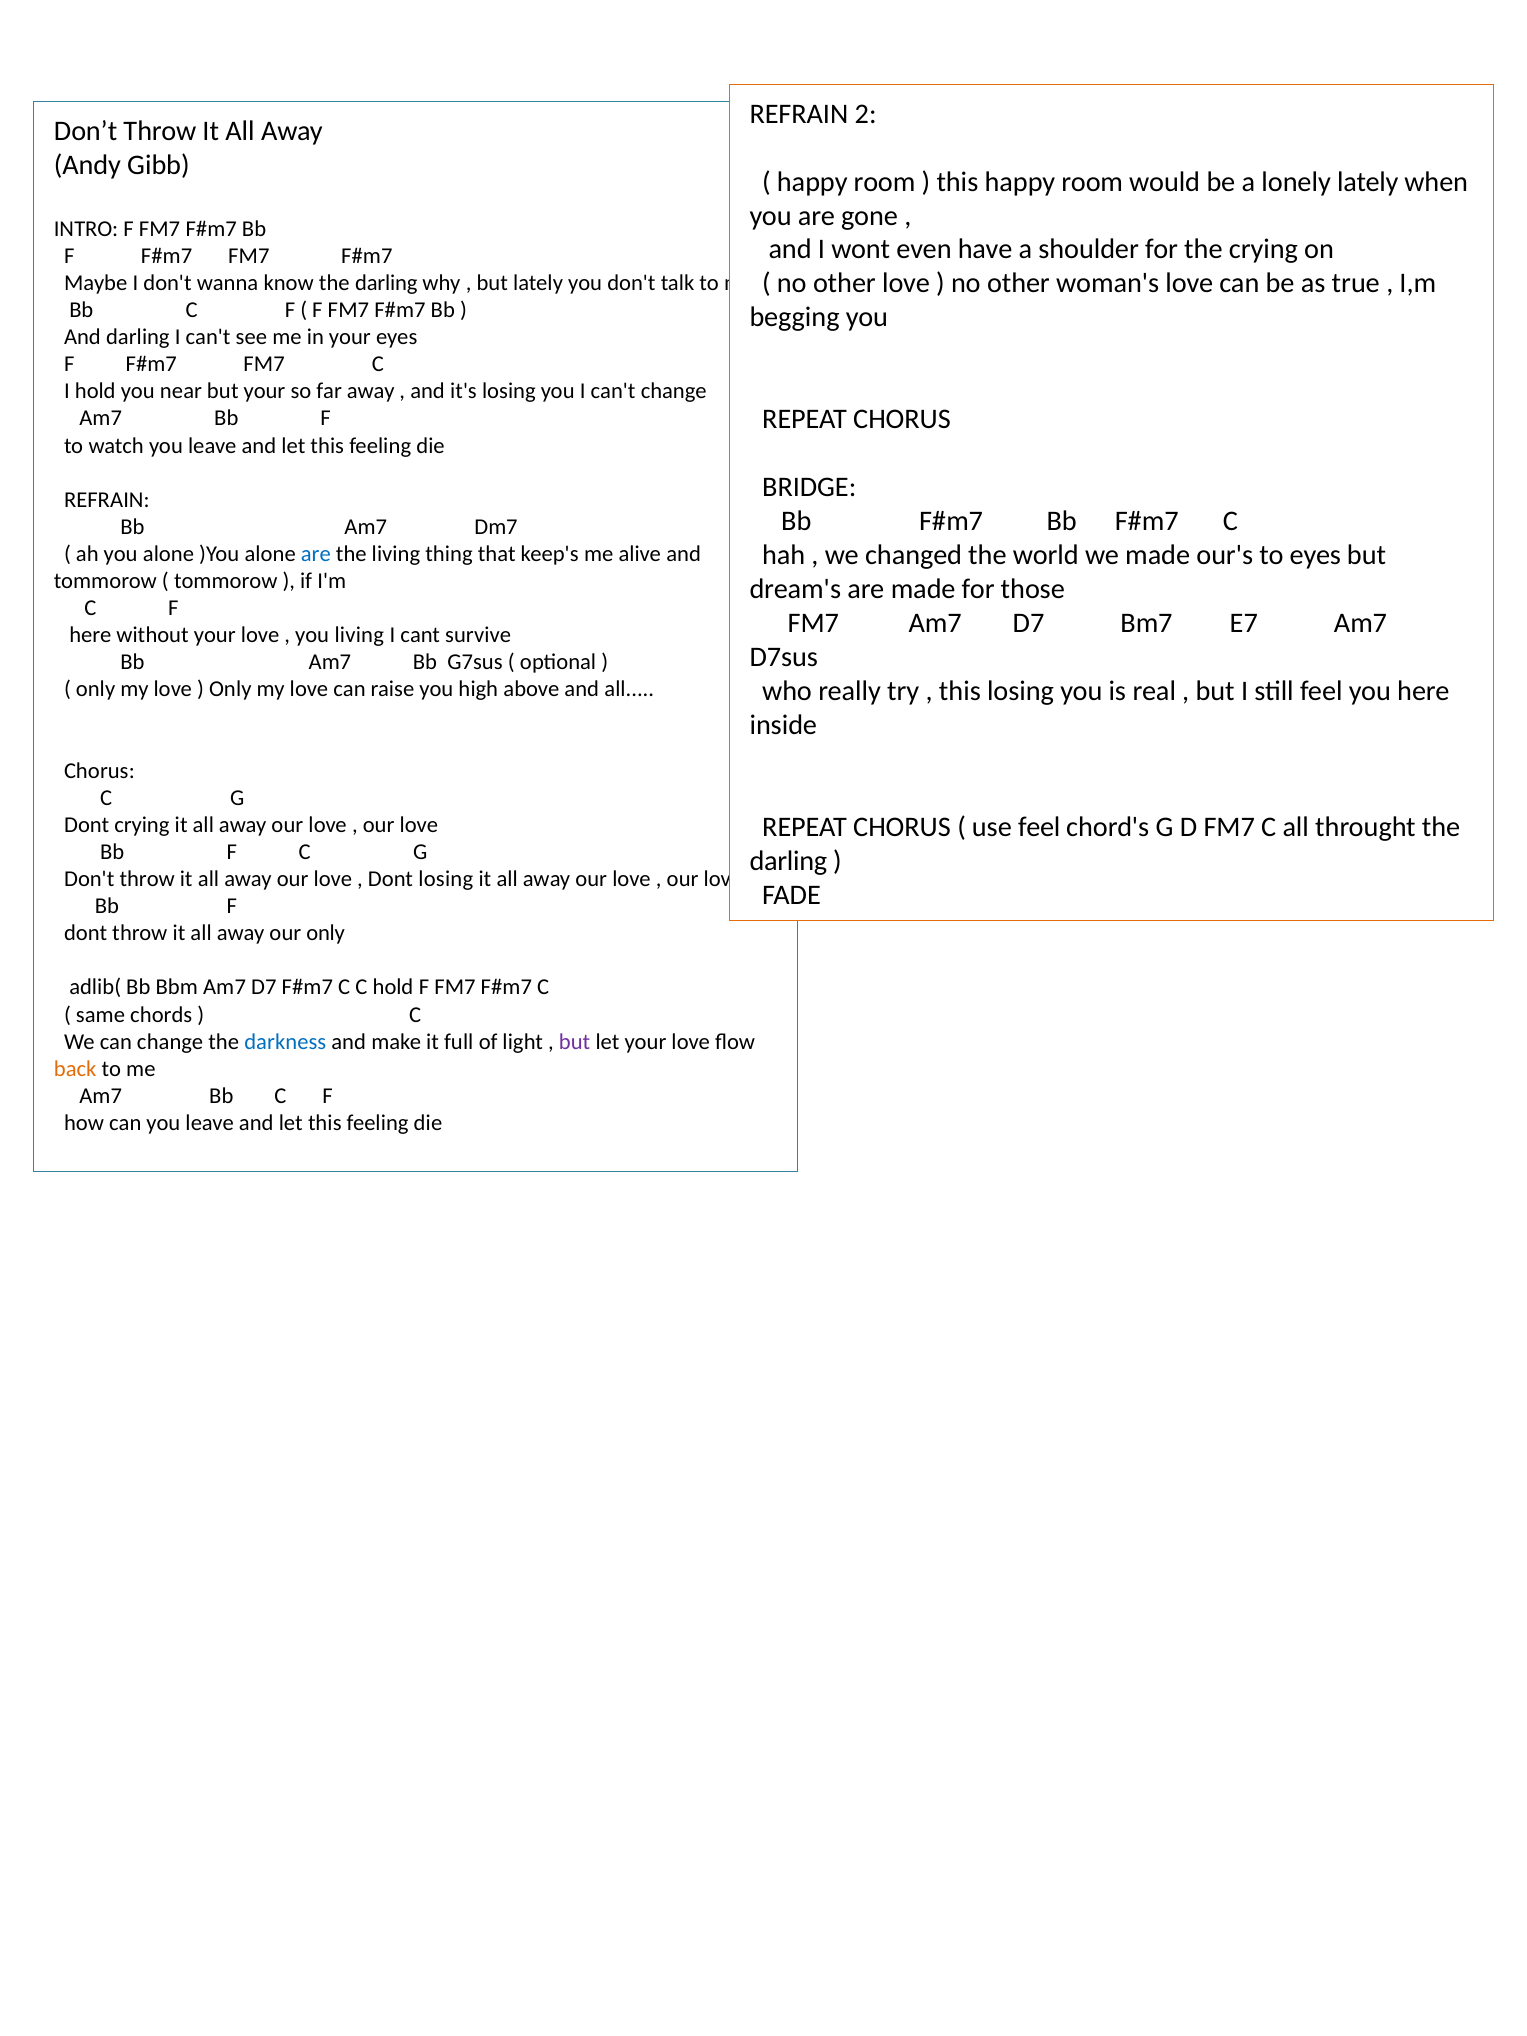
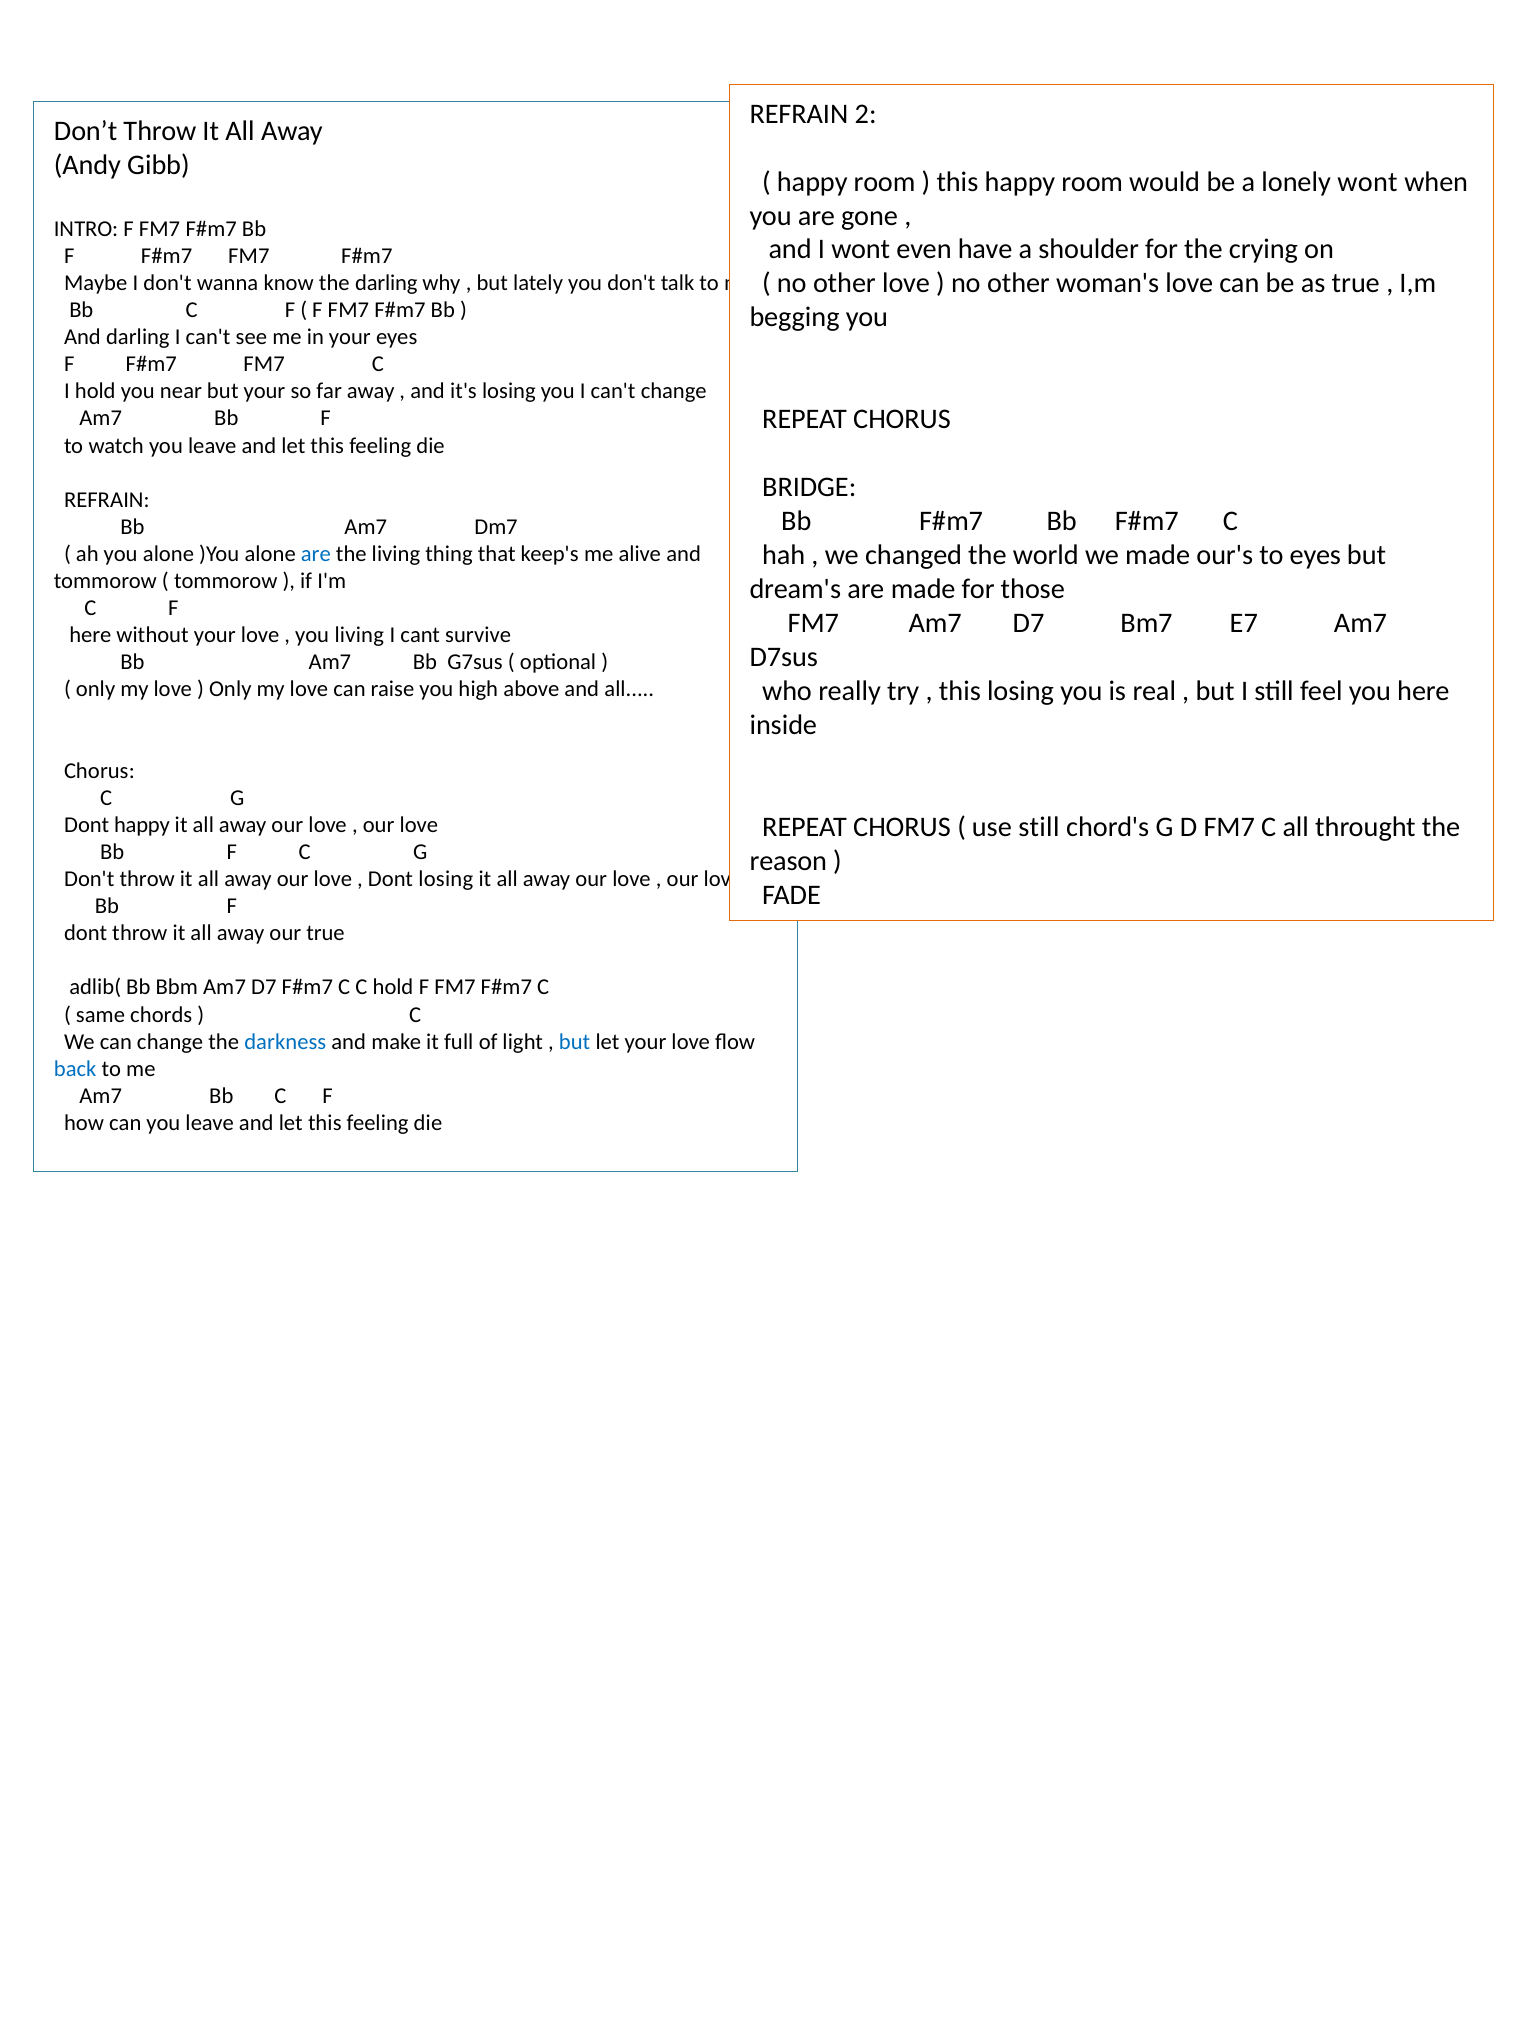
lonely lately: lately -> wont (1367, 182)
Dont crying: crying -> happy (142, 825)
use feel: feel -> still (1039, 827)
darling: darling -> reason (788, 861)
our only: only -> true (325, 933)
but colour: purple -> blue (575, 1042)
back colour: orange -> blue (75, 1069)
